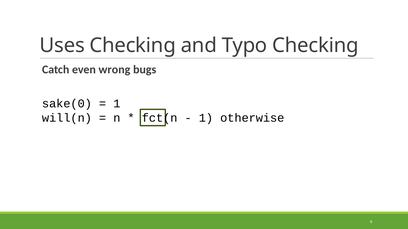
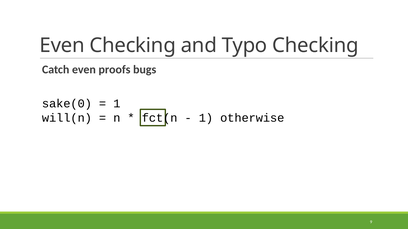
Uses: Uses -> Even (62, 46)
wrong: wrong -> proofs (114, 70)
